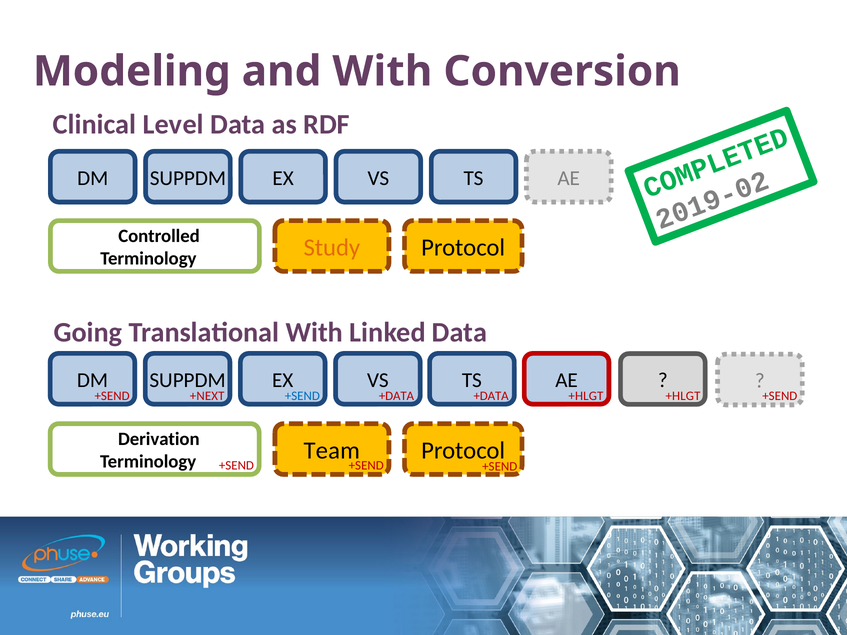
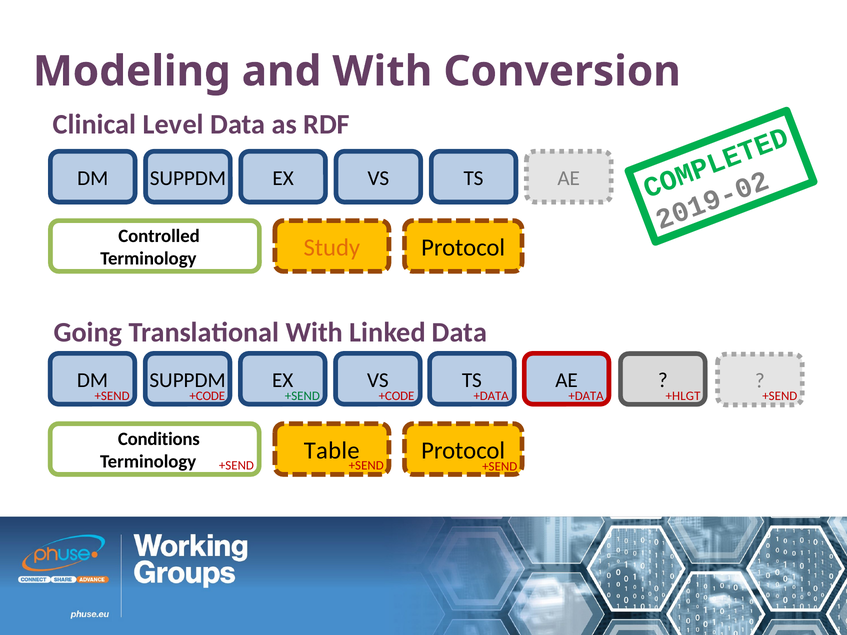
+NEXT: +NEXT -> +CODE (207, 396)
+SEND colour: blue -> green (302, 396)
+DATA: +DATA -> +CODE (396, 396)
+HLGT: +HLGT -> +DATA (586, 396)
Derivation: Derivation -> Conditions (159, 439)
Team: Team -> Table (332, 451)
